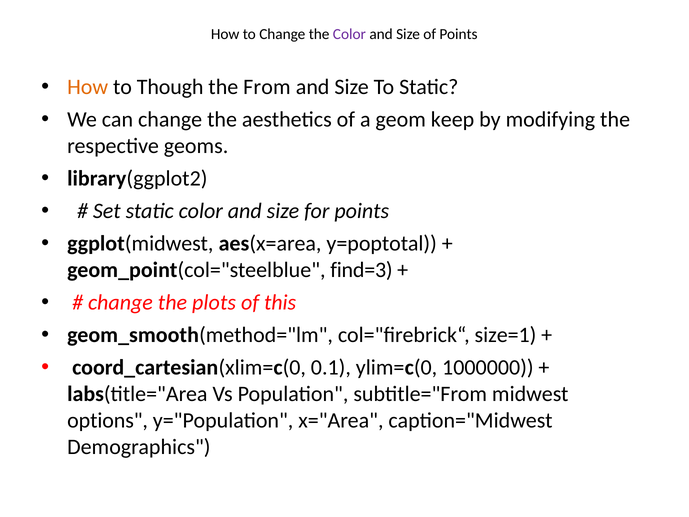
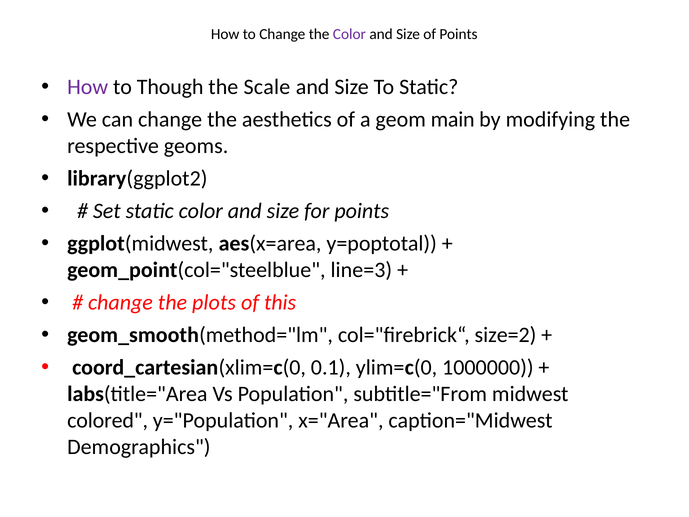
How colour: orange -> purple (88, 87)
From: From -> Scale (267, 87)
keep: keep -> main (453, 120)
find=3: find=3 -> line=3 (361, 270)
size=1: size=1 -> size=2 (505, 335)
options: options -> colored (108, 420)
